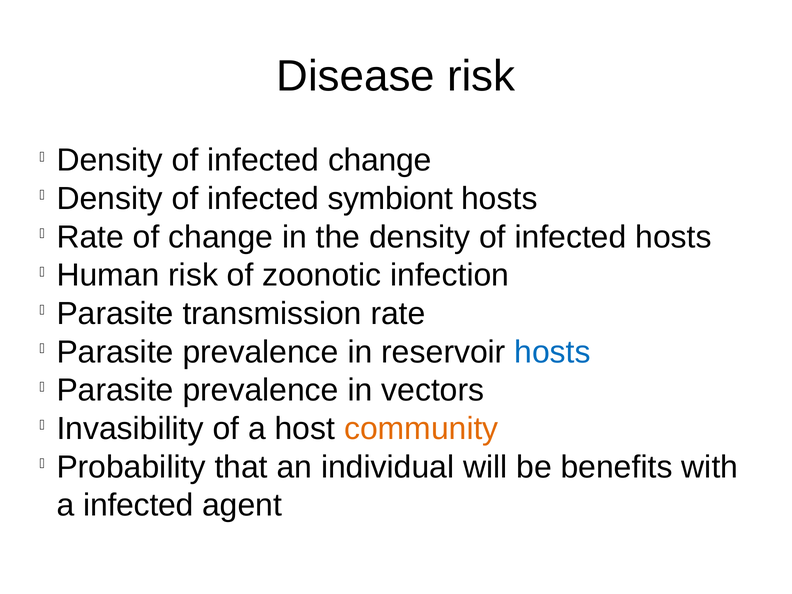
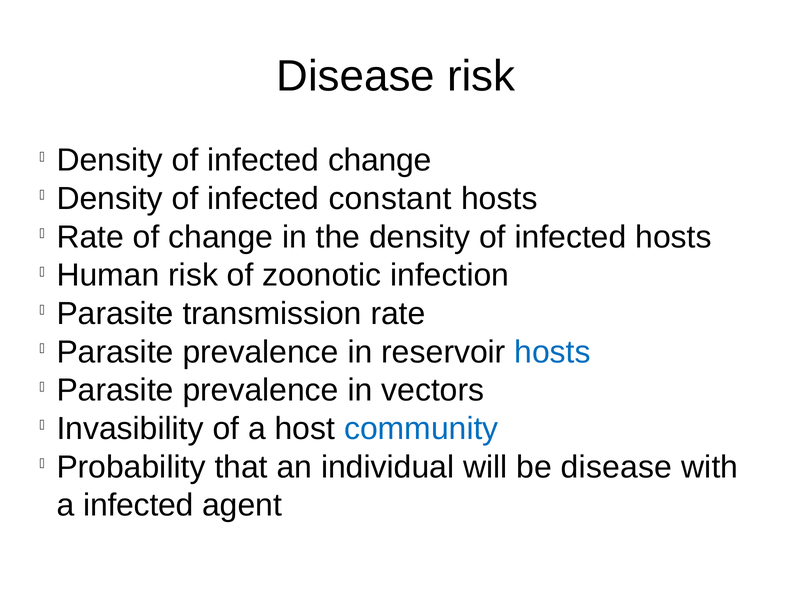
symbiont: symbiont -> constant (390, 199)
community colour: orange -> blue (421, 429)
be benefits: benefits -> disease (616, 467)
